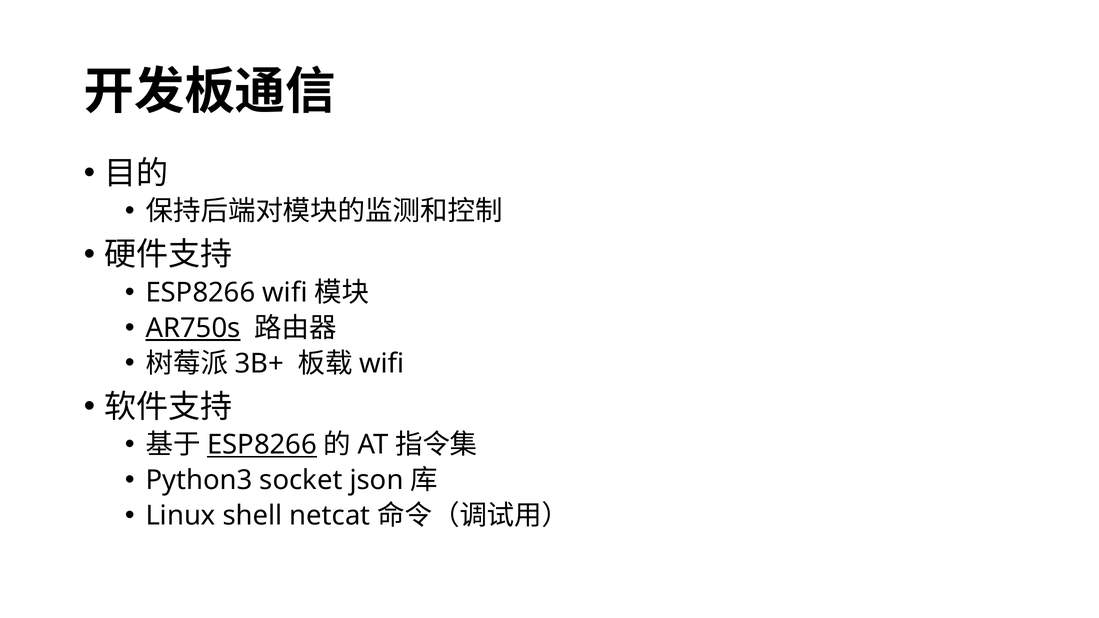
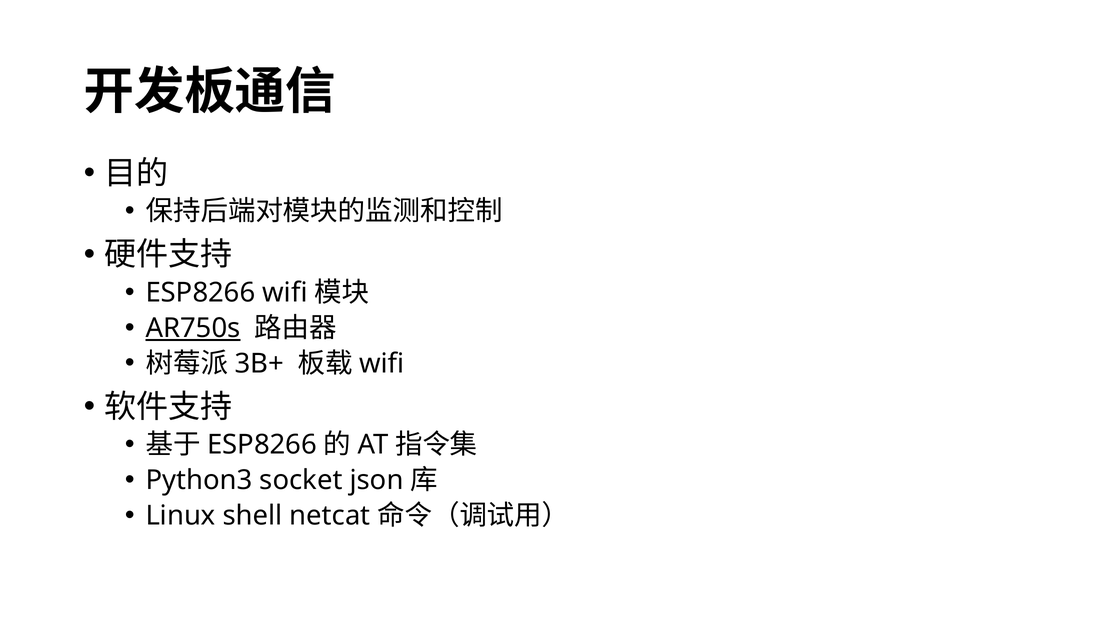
ESP8266 underline: present -> none (262, 445)
